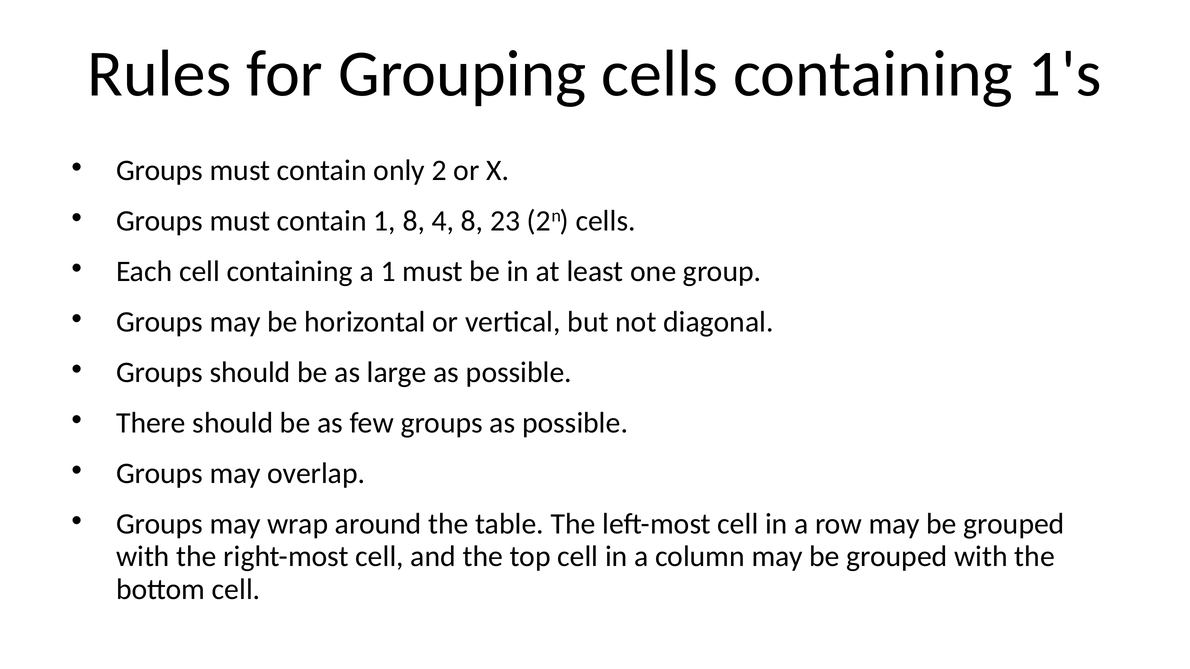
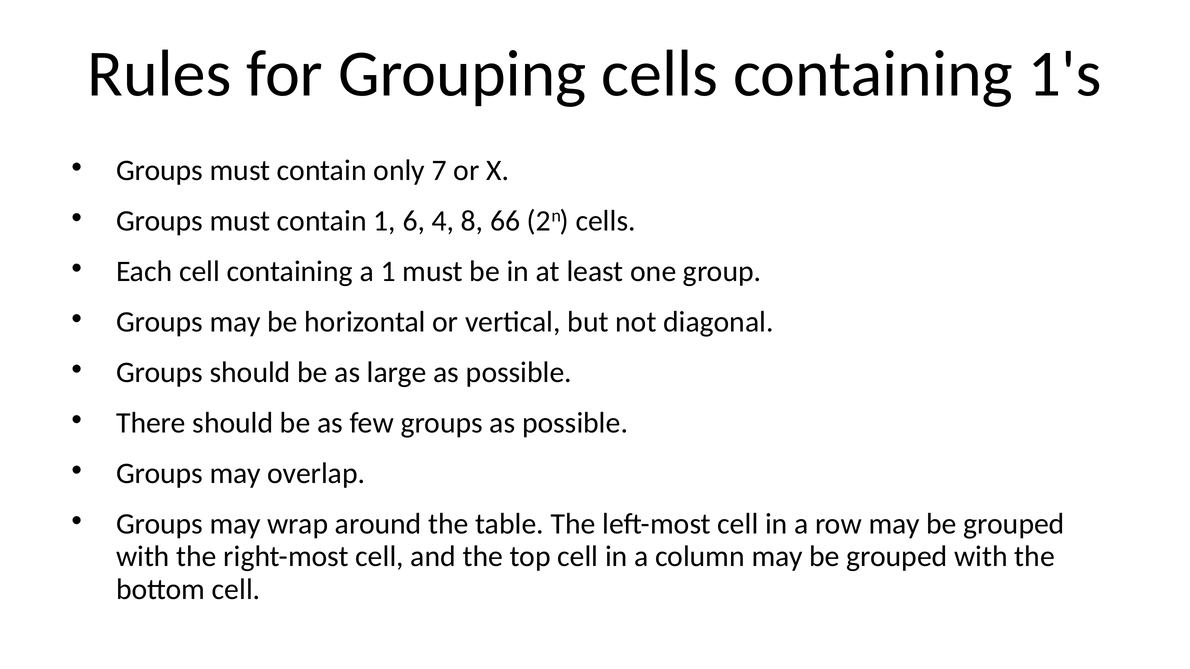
2: 2 -> 7 (439, 171)
1 8: 8 -> 6 (414, 221)
23: 23 -> 66 (505, 221)
